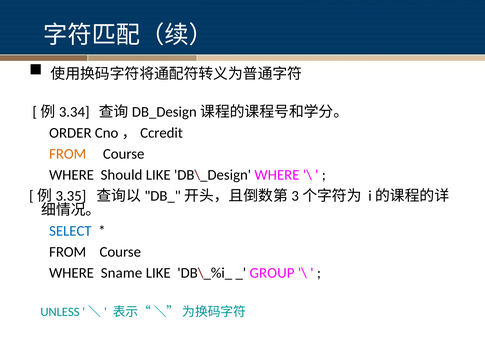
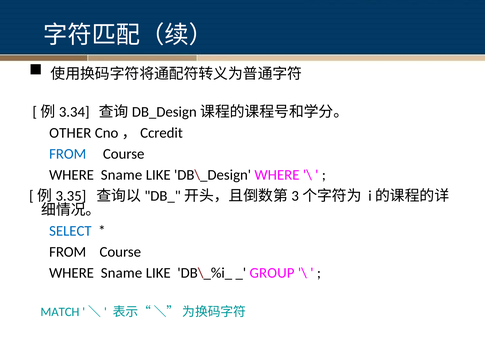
ORDER: ORDER -> OTHER (70, 133)
FROM colour: orange -> blue (68, 154)
Should: Should -> Sname (121, 175)
UNLESS: UNLESS -> MATCH (60, 312)
